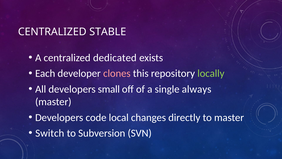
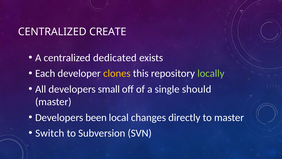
STABLE: STABLE -> CREATE (108, 32)
clones colour: pink -> yellow (117, 73)
always: always -> should (197, 89)
code: code -> been (96, 117)
